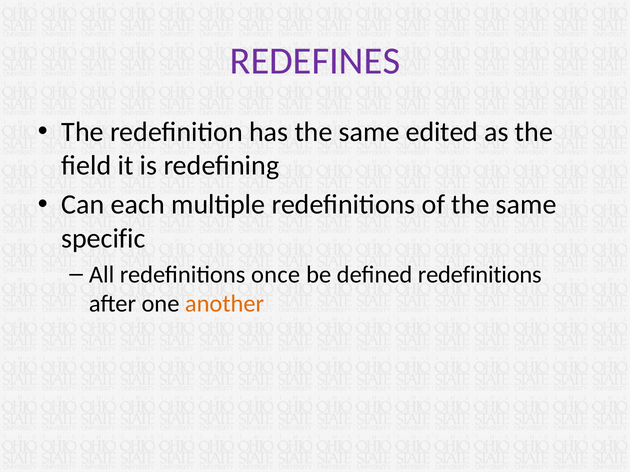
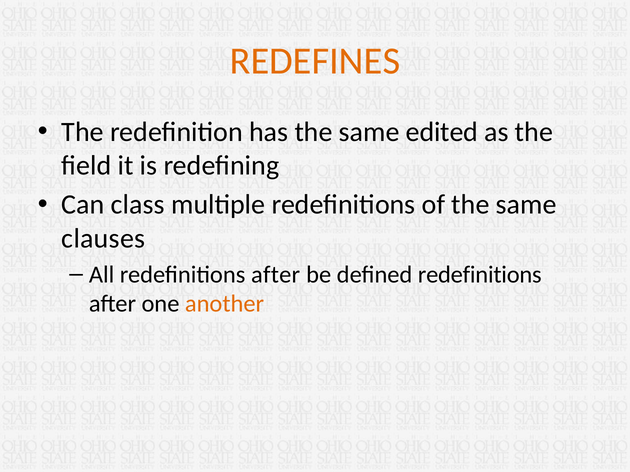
REDEFINES colour: purple -> orange (315, 61)
each: each -> class (138, 205)
specific: specific -> clauses (103, 239)
All redefinitions once: once -> after (276, 275)
